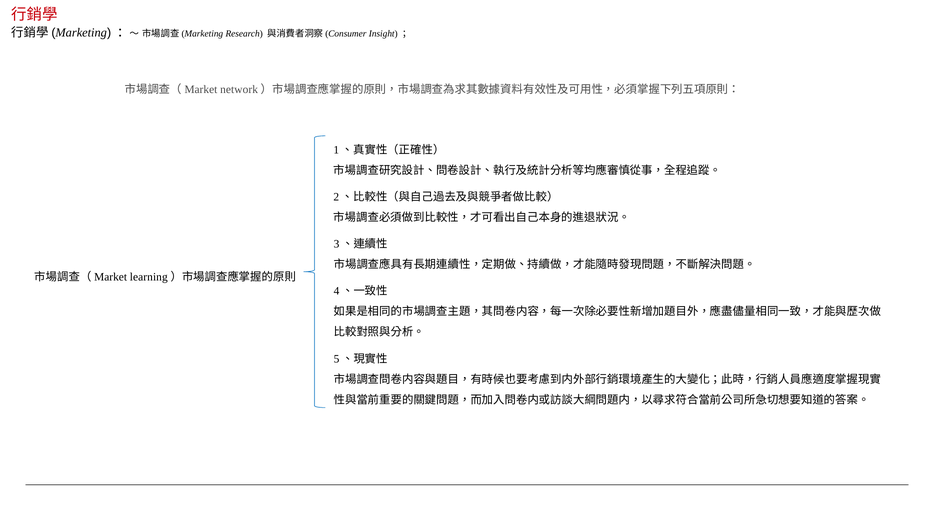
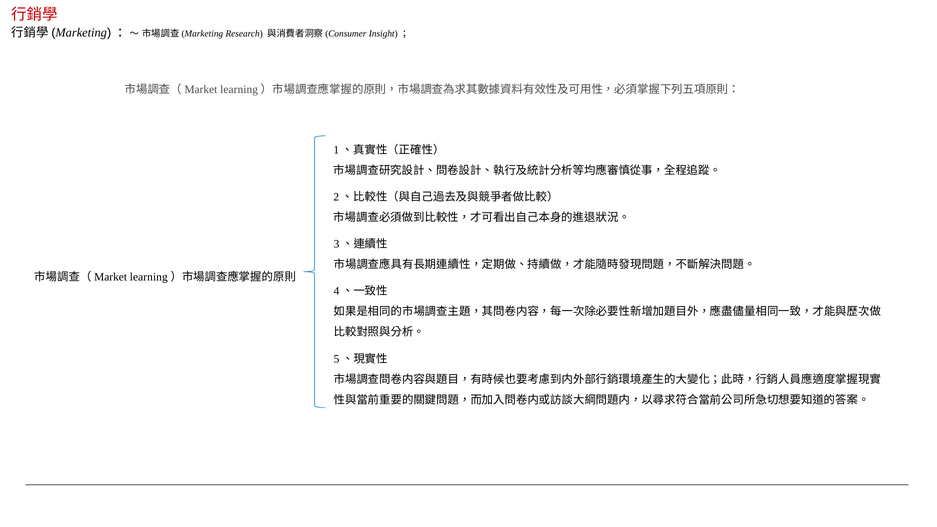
network: network -> learning (239, 90)
